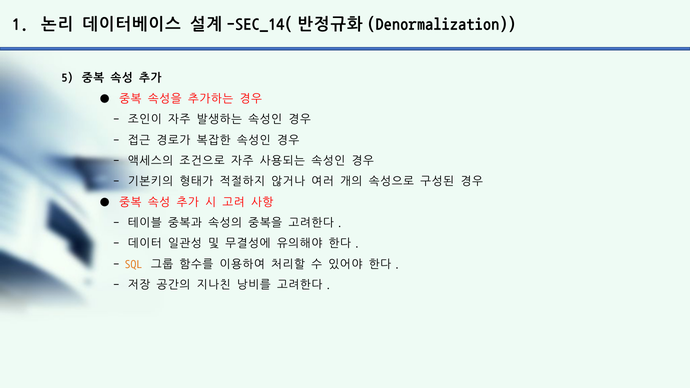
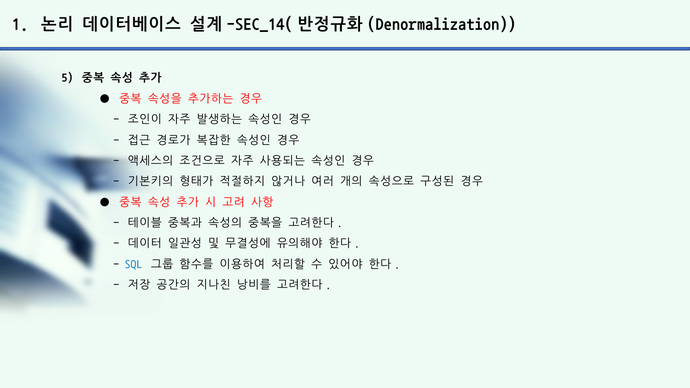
SQL colour: orange -> blue (133, 264)
